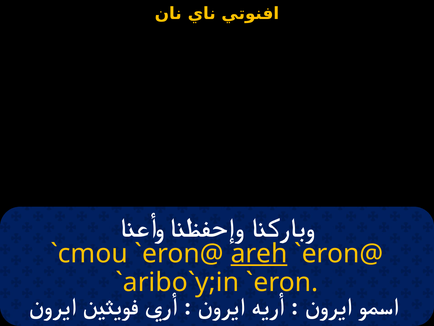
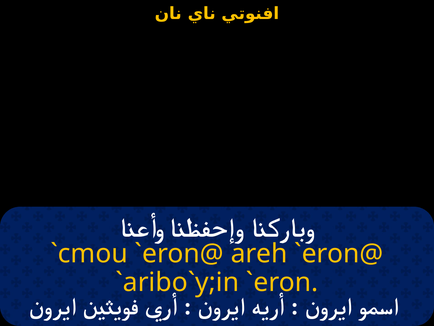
areh underline: present -> none (259, 253)
